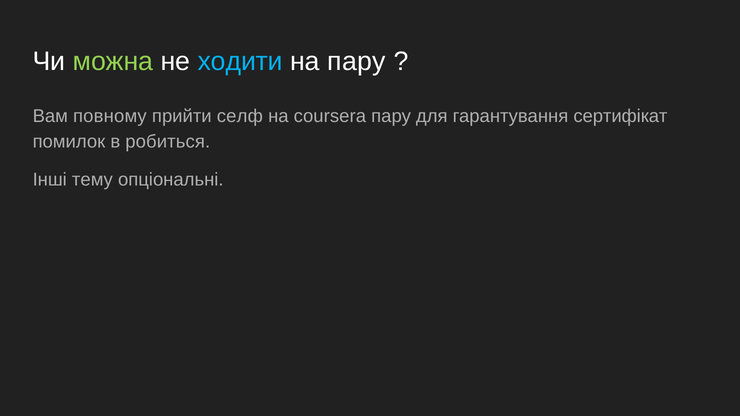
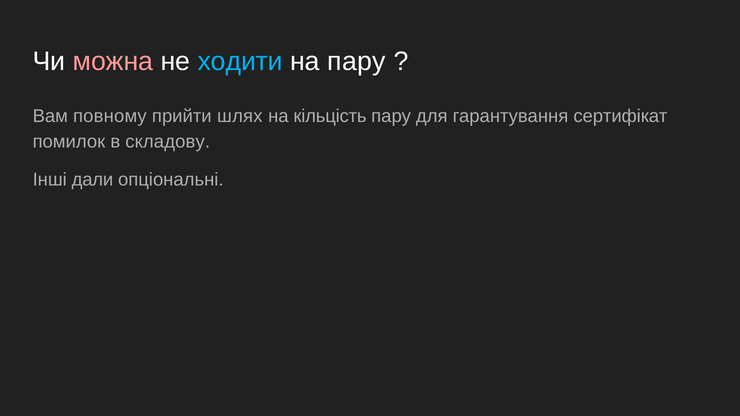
можна colour: light green -> pink (113, 61)
селф: селф -> шлях (240, 116)
coursera: coursera -> кільцість (330, 116)
робиться: робиться -> складову (168, 142)
тему: тему -> дали (92, 180)
